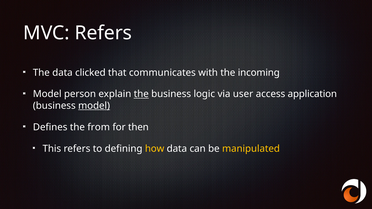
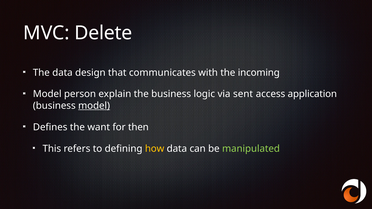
MVC Refers: Refers -> Delete (103, 33)
clicked: clicked -> design (90, 73)
the underline: present -> none (141, 94)
user: user -> sent (243, 94)
from: from -> want (99, 127)
manipulated colour: yellow -> light green (251, 149)
